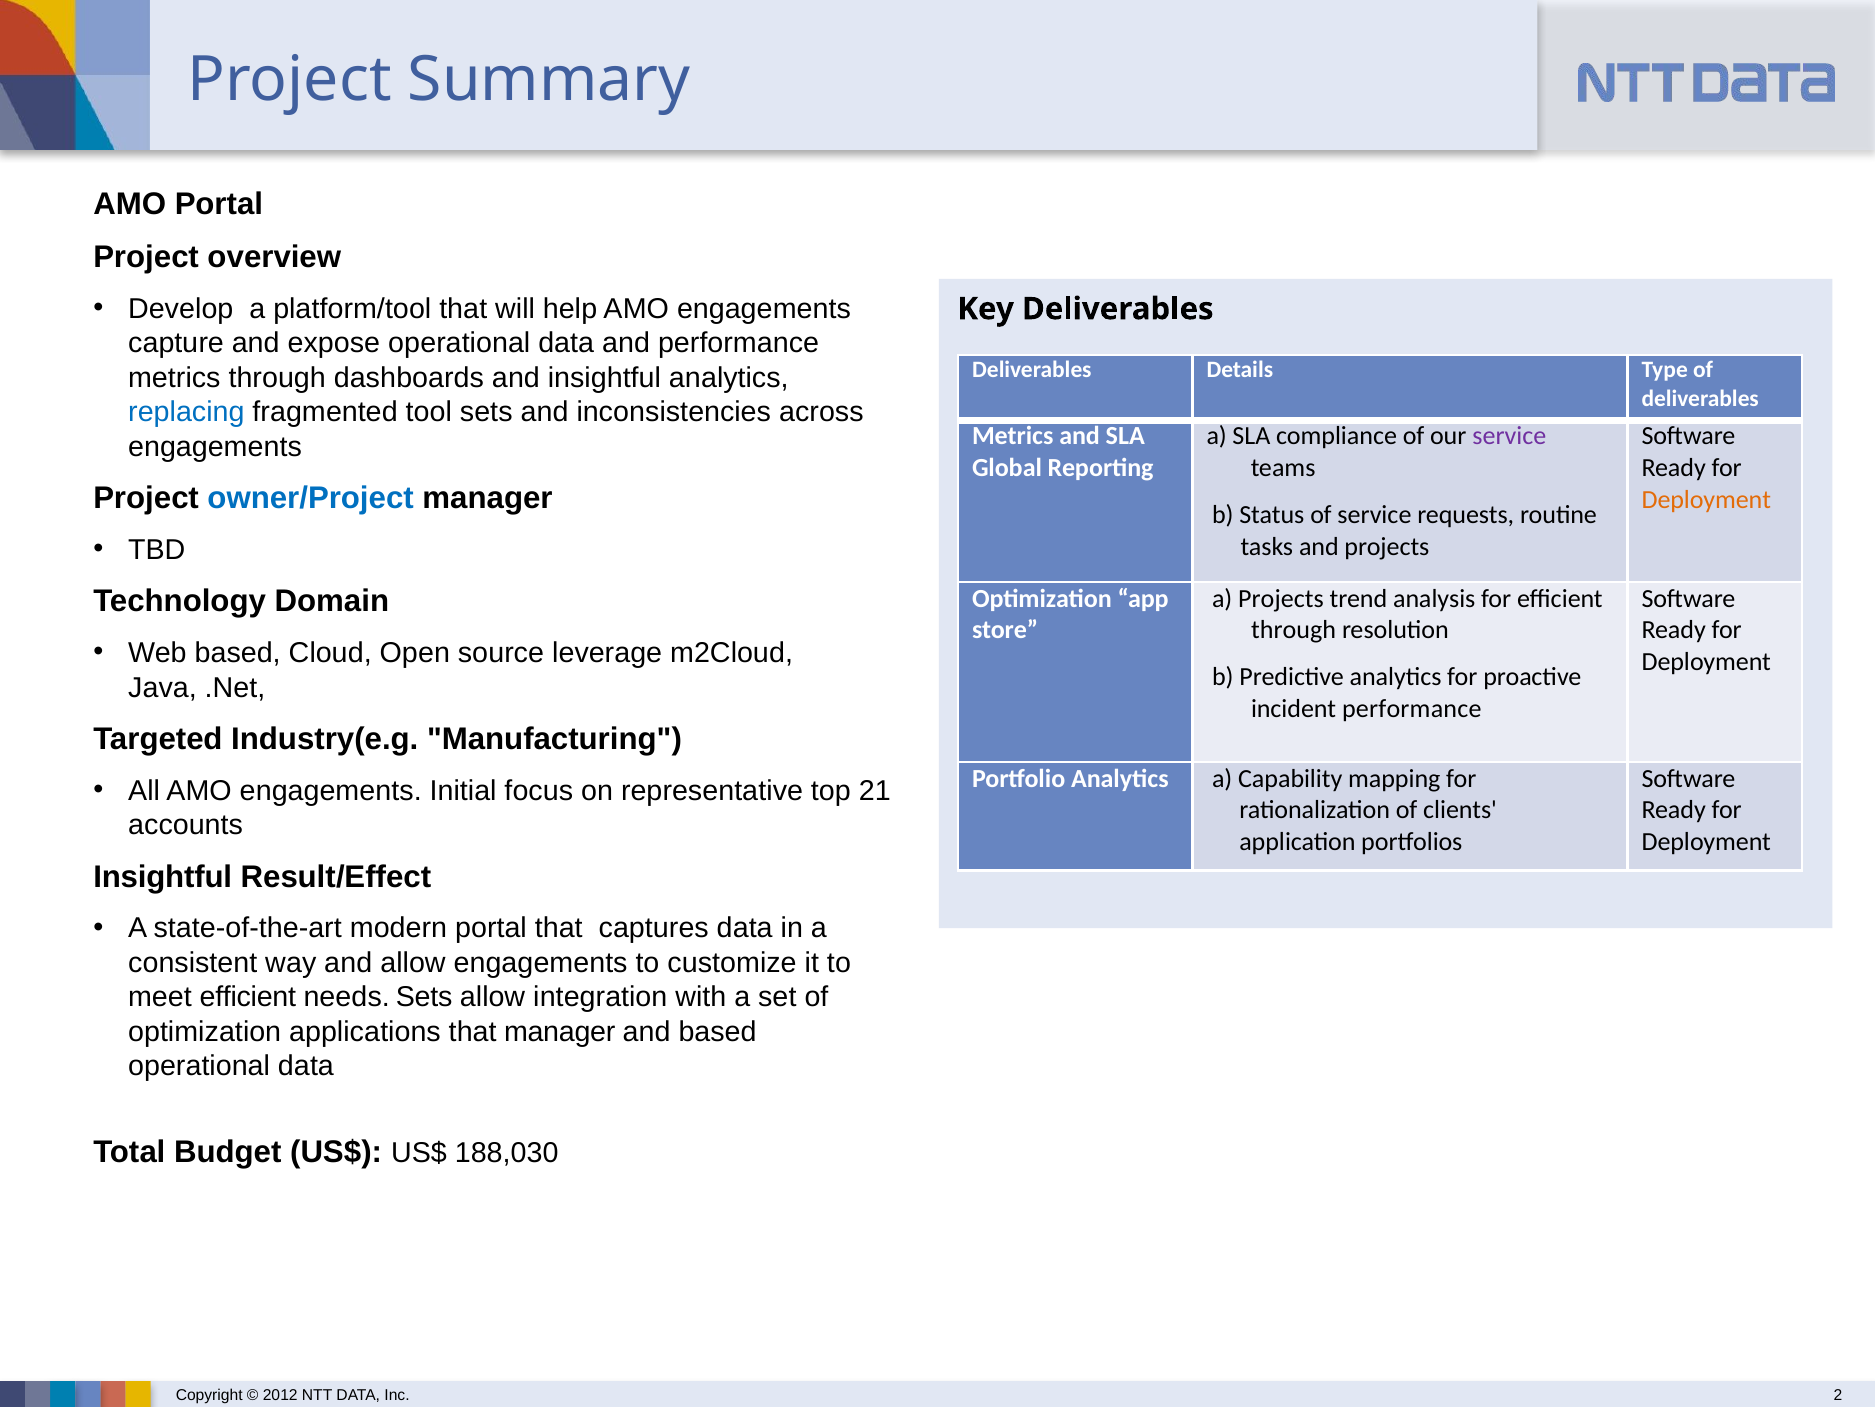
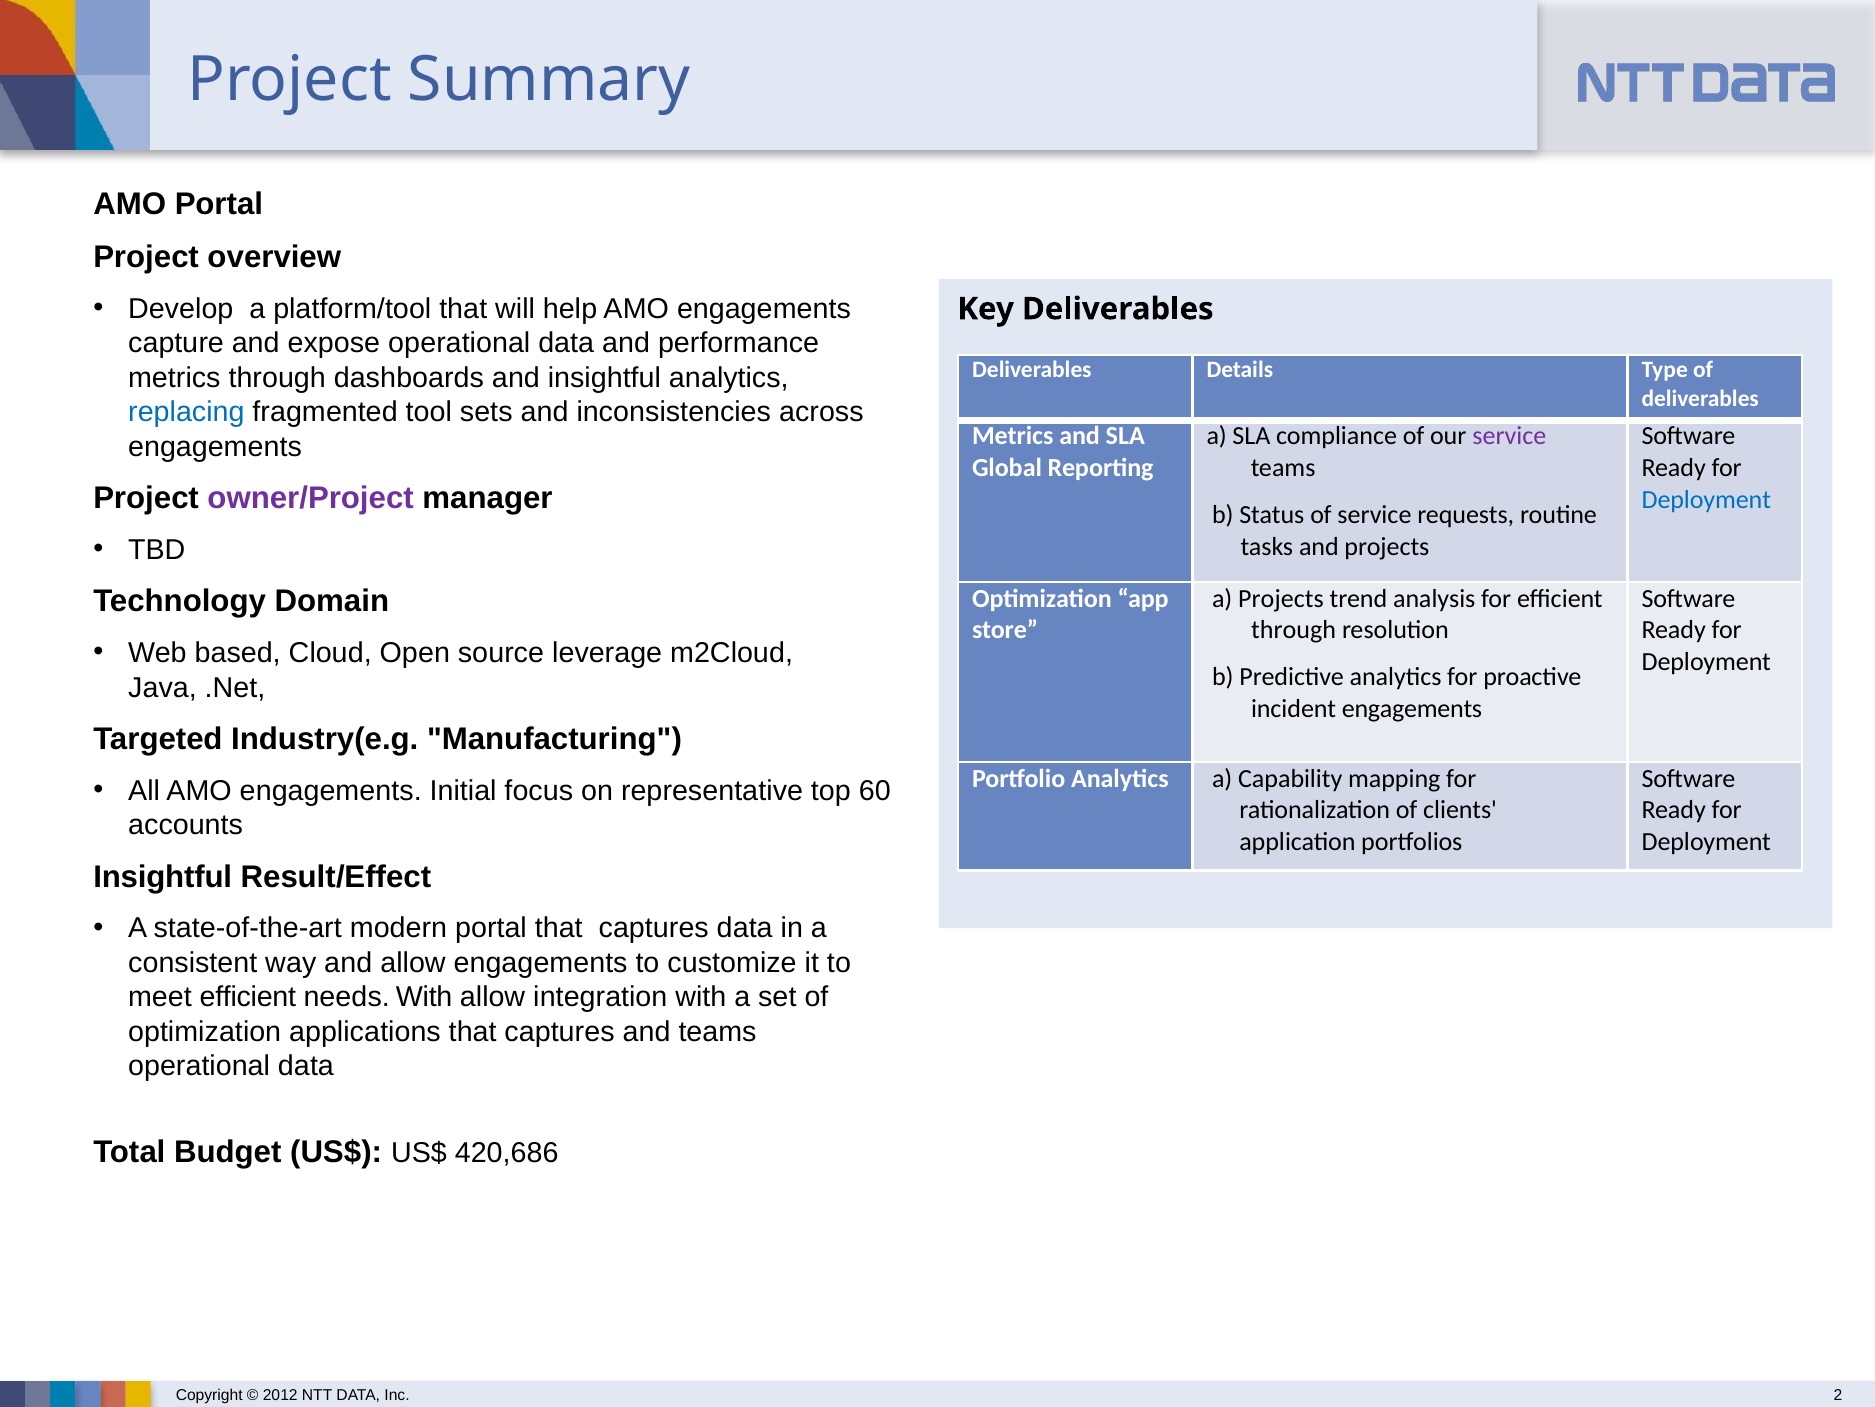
owner/Project colour: blue -> purple (311, 498)
Deployment colour: orange -> blue (1706, 499)
incident performance: performance -> engagements (1412, 709)
21: 21 -> 60 (875, 790)
needs Sets: Sets -> With (424, 997)
applications that manager: manager -> captures (560, 1031)
and based: based -> teams (718, 1031)
188,030: 188,030 -> 420,686 (507, 1153)
